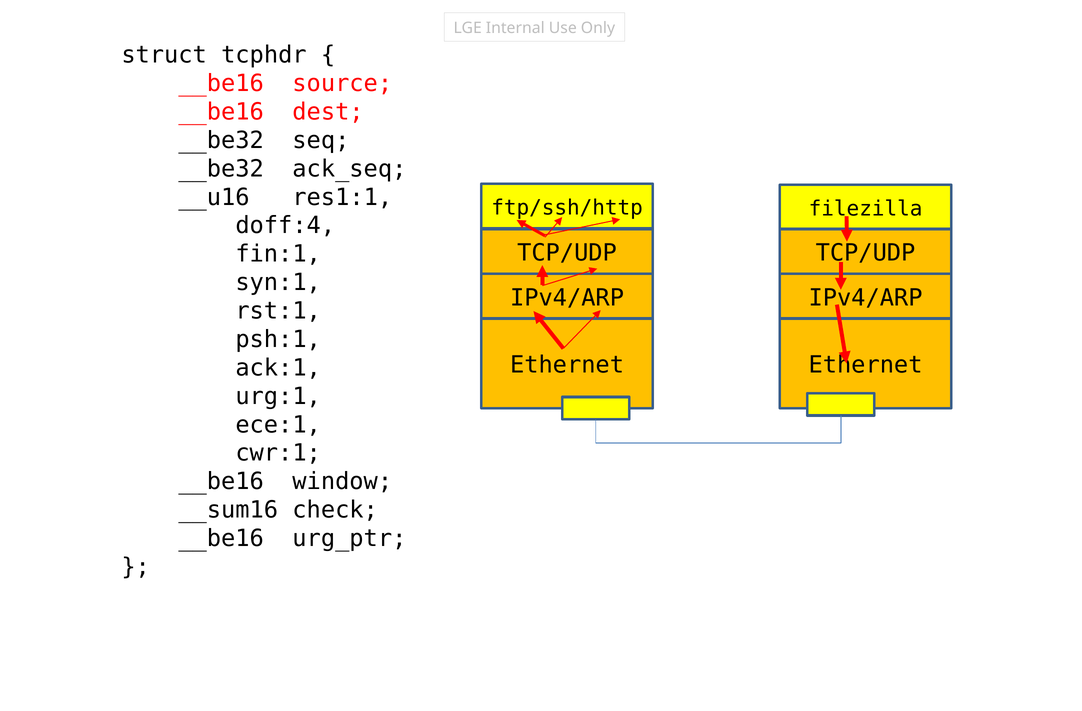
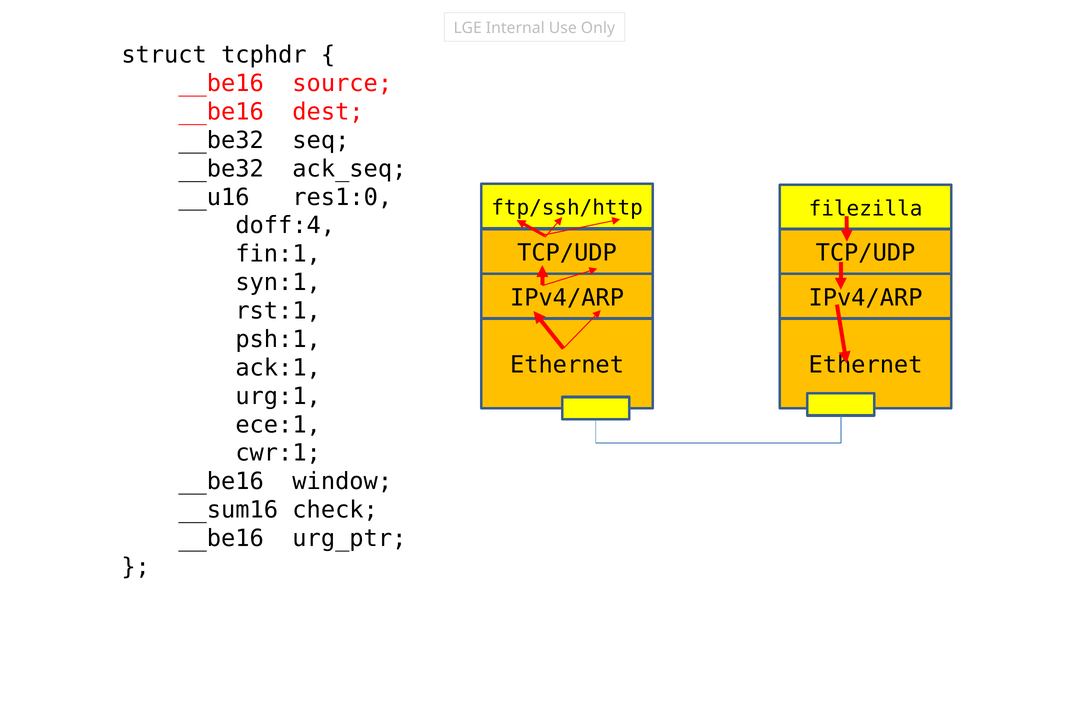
res1:1: res1:1 -> res1:0 (342, 197)
